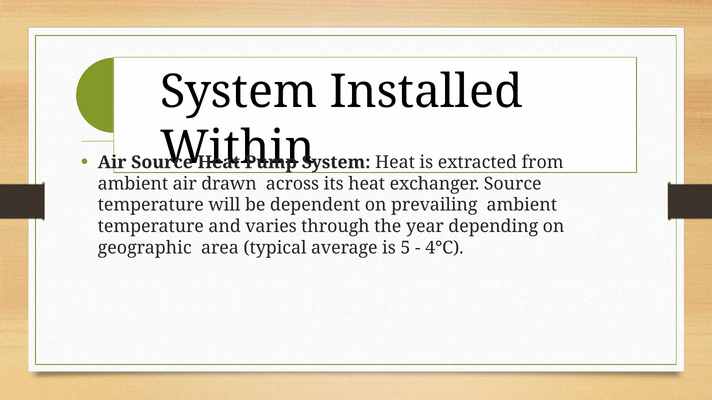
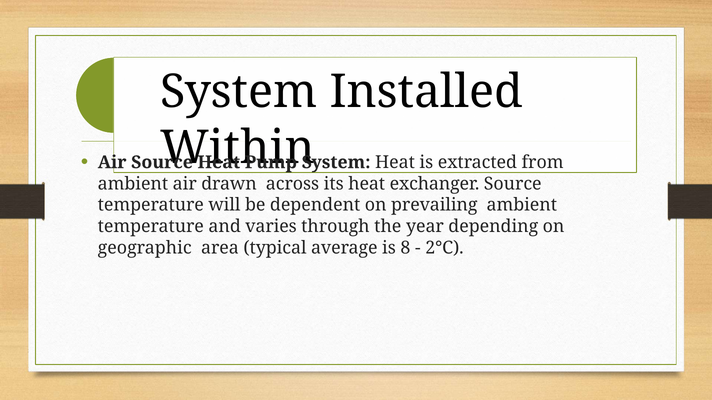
5: 5 -> 8 (405, 248)
4°C: 4°C -> 2°C (444, 248)
